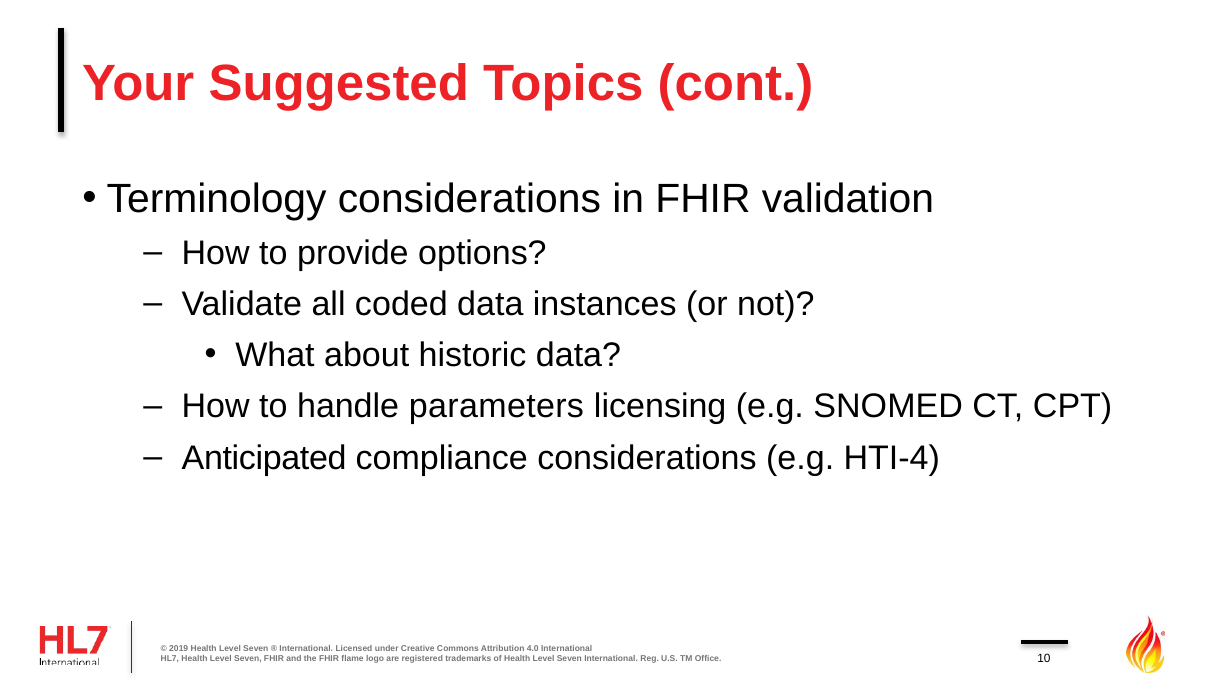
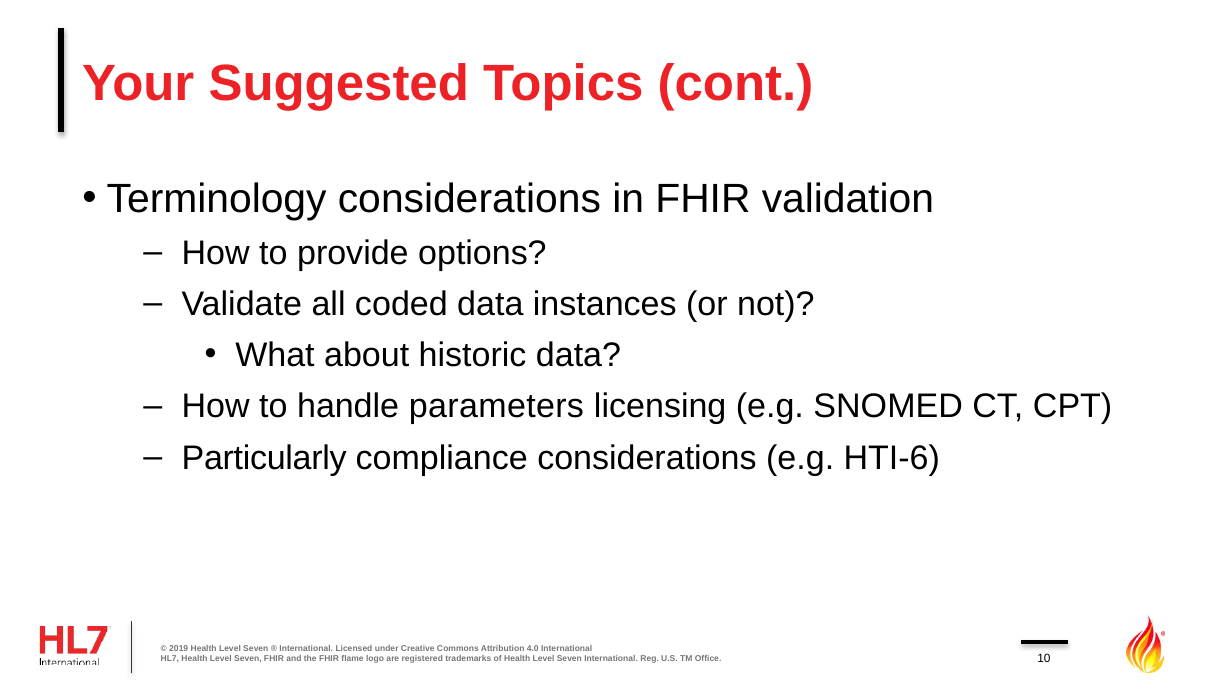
Anticipated: Anticipated -> Particularly (264, 457)
HTI-4: HTI-4 -> HTI-6 (892, 457)
